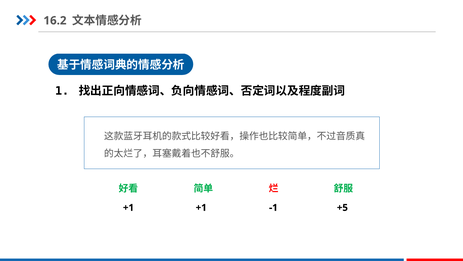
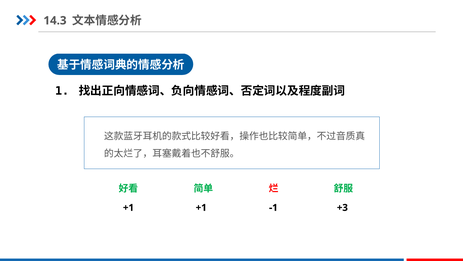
16.2: 16.2 -> 14.3 (55, 21)
+5: +5 -> +3 (342, 207)
